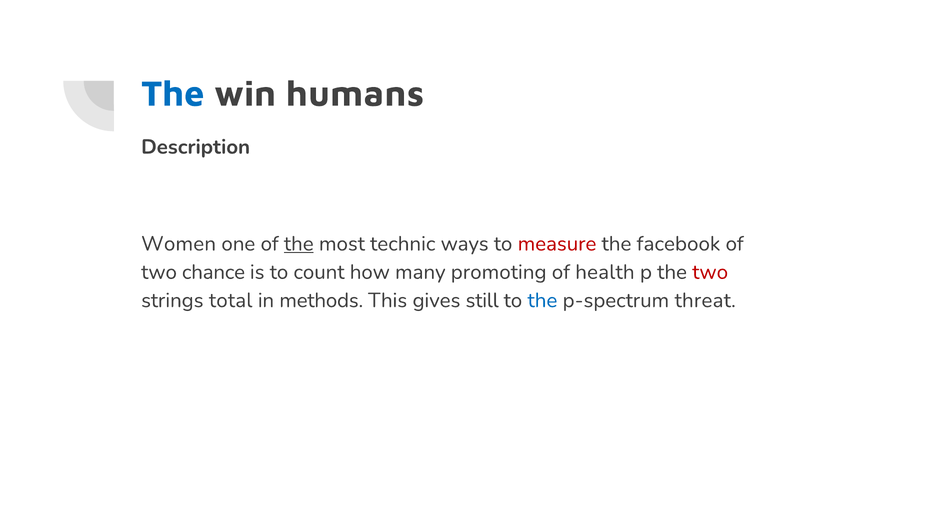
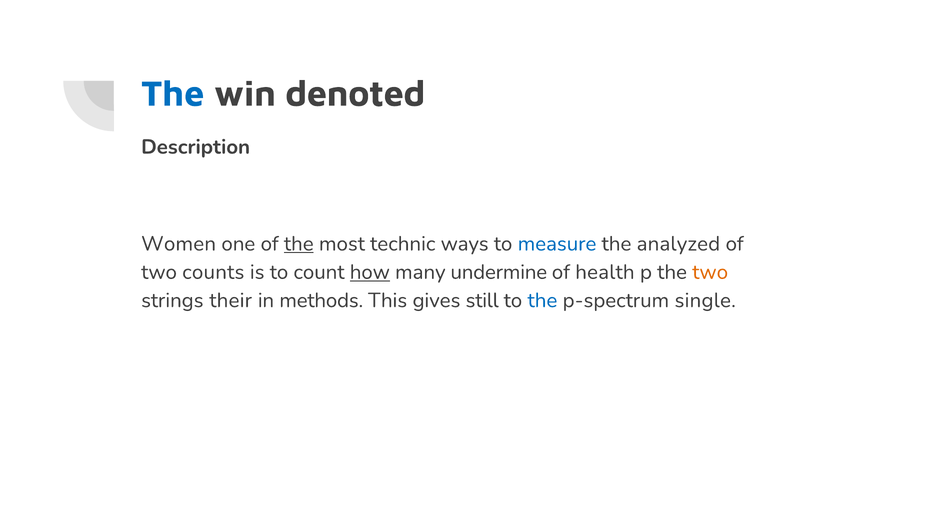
humans: humans -> denoted (355, 94)
measure colour: red -> blue (557, 244)
facebook: facebook -> analyzed (678, 244)
chance: chance -> counts (213, 272)
how underline: none -> present (370, 272)
promoting: promoting -> undermine (499, 272)
two colour: red -> orange (710, 272)
total: total -> their (231, 301)
threat: threat -> single (705, 301)
